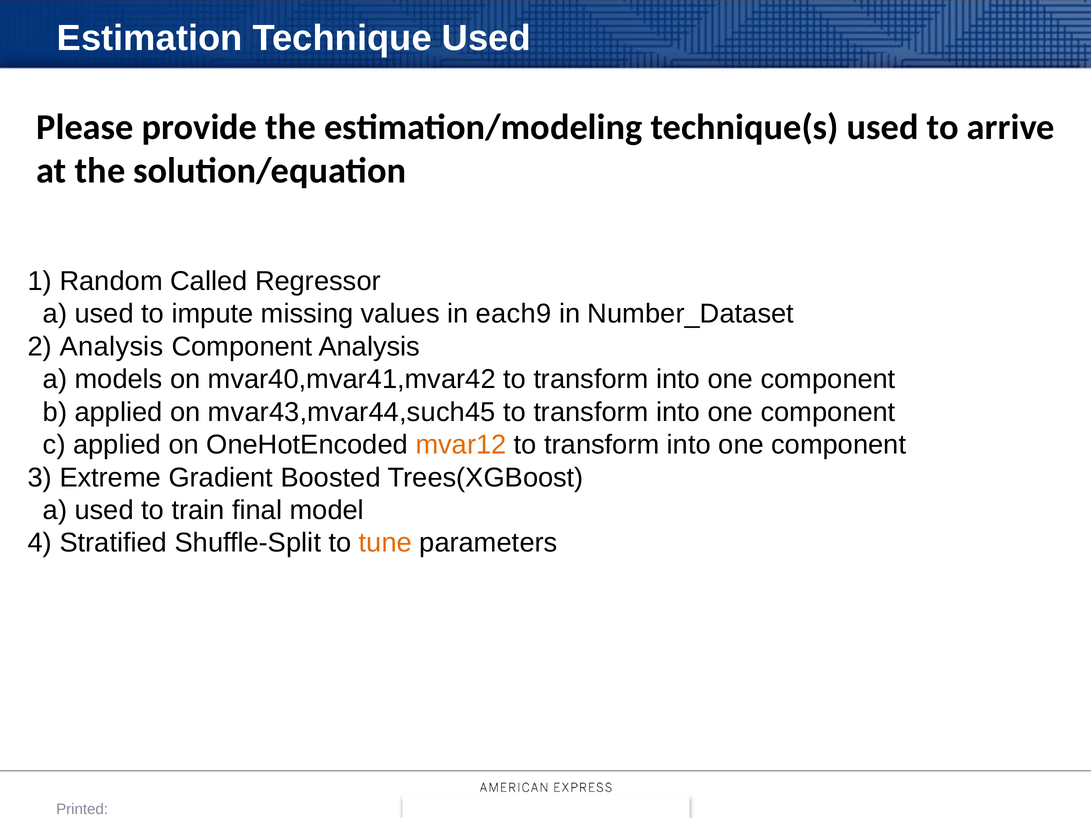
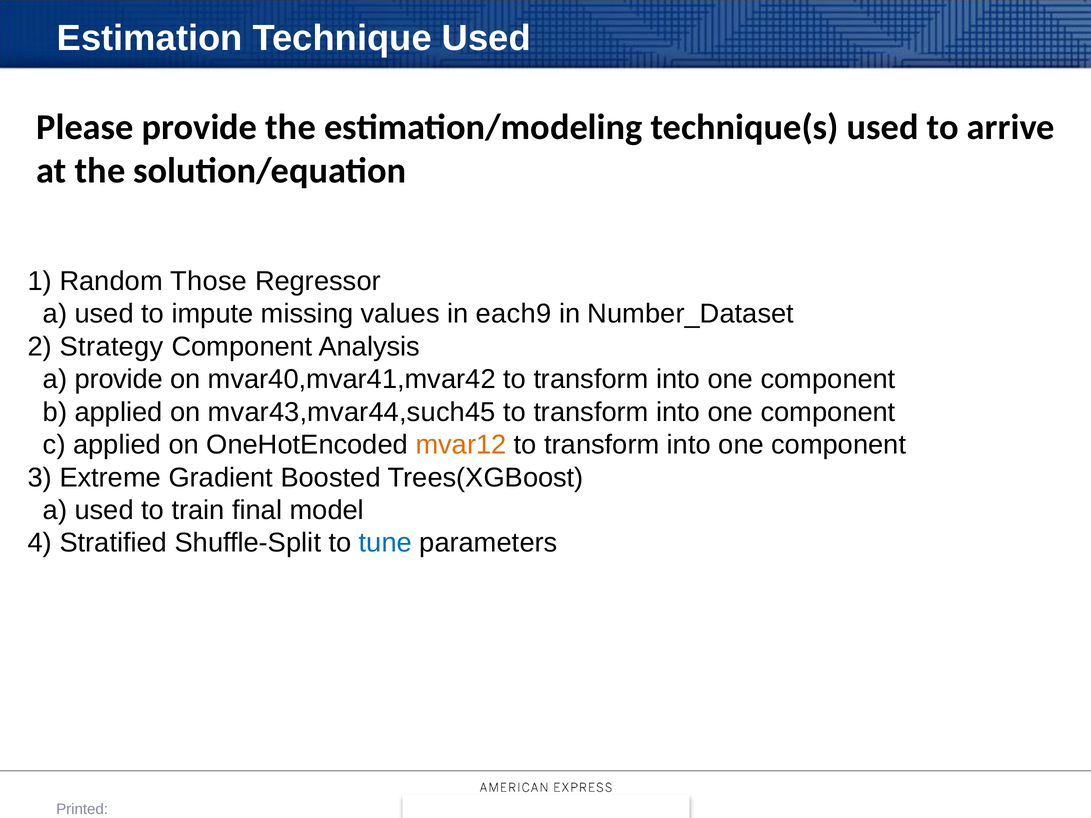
Called: Called -> Those (209, 281)
2 Analysis: Analysis -> Strategy (112, 347)
a models: models -> provide (119, 380)
tune colour: orange -> blue (385, 543)
